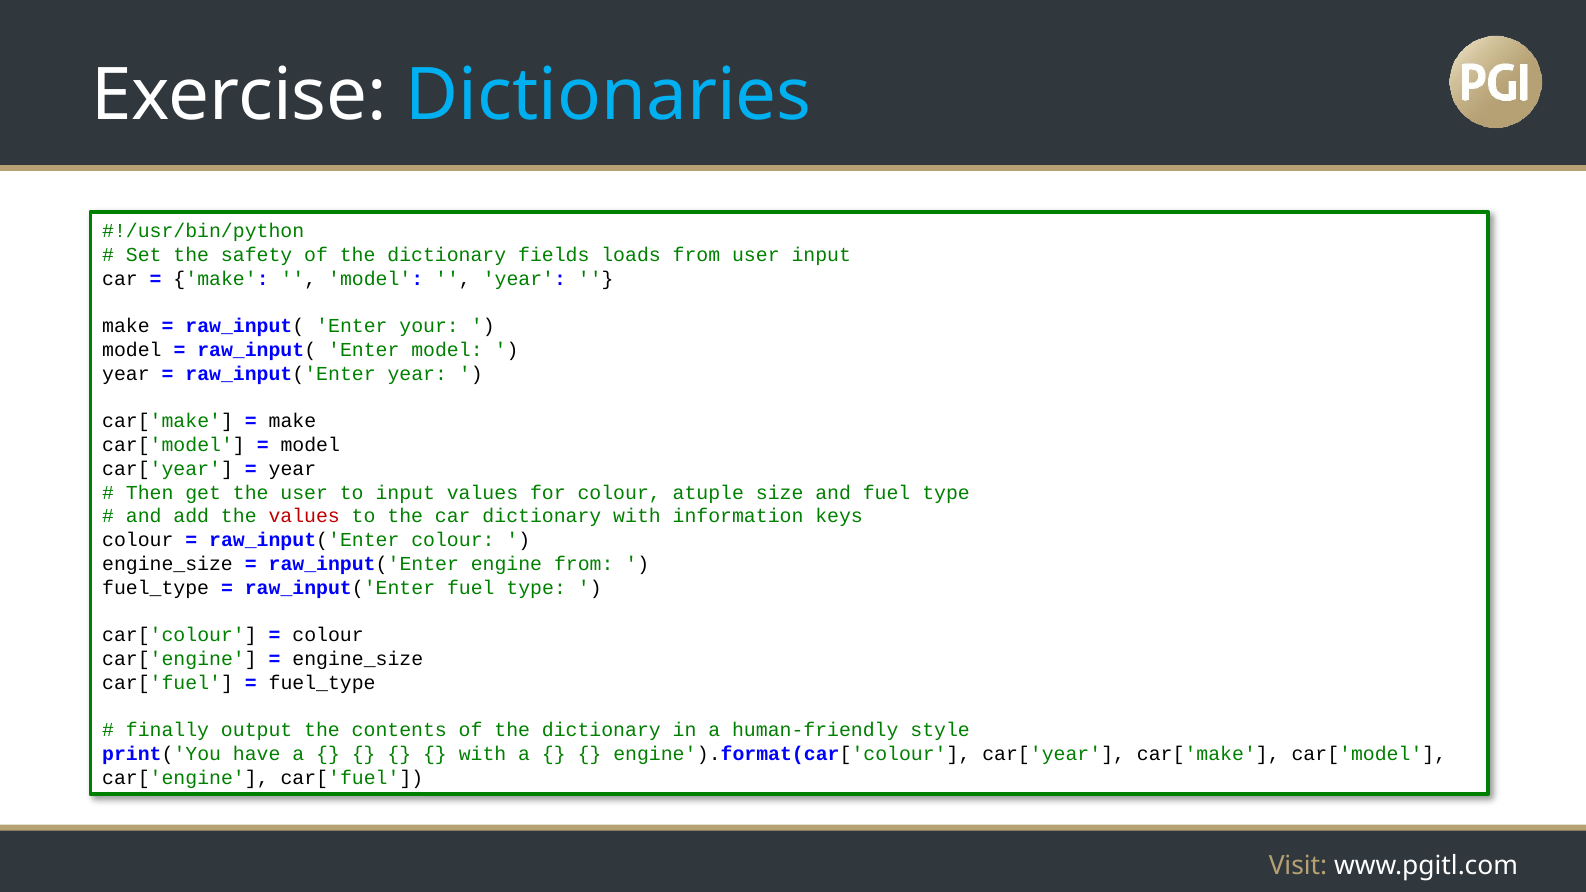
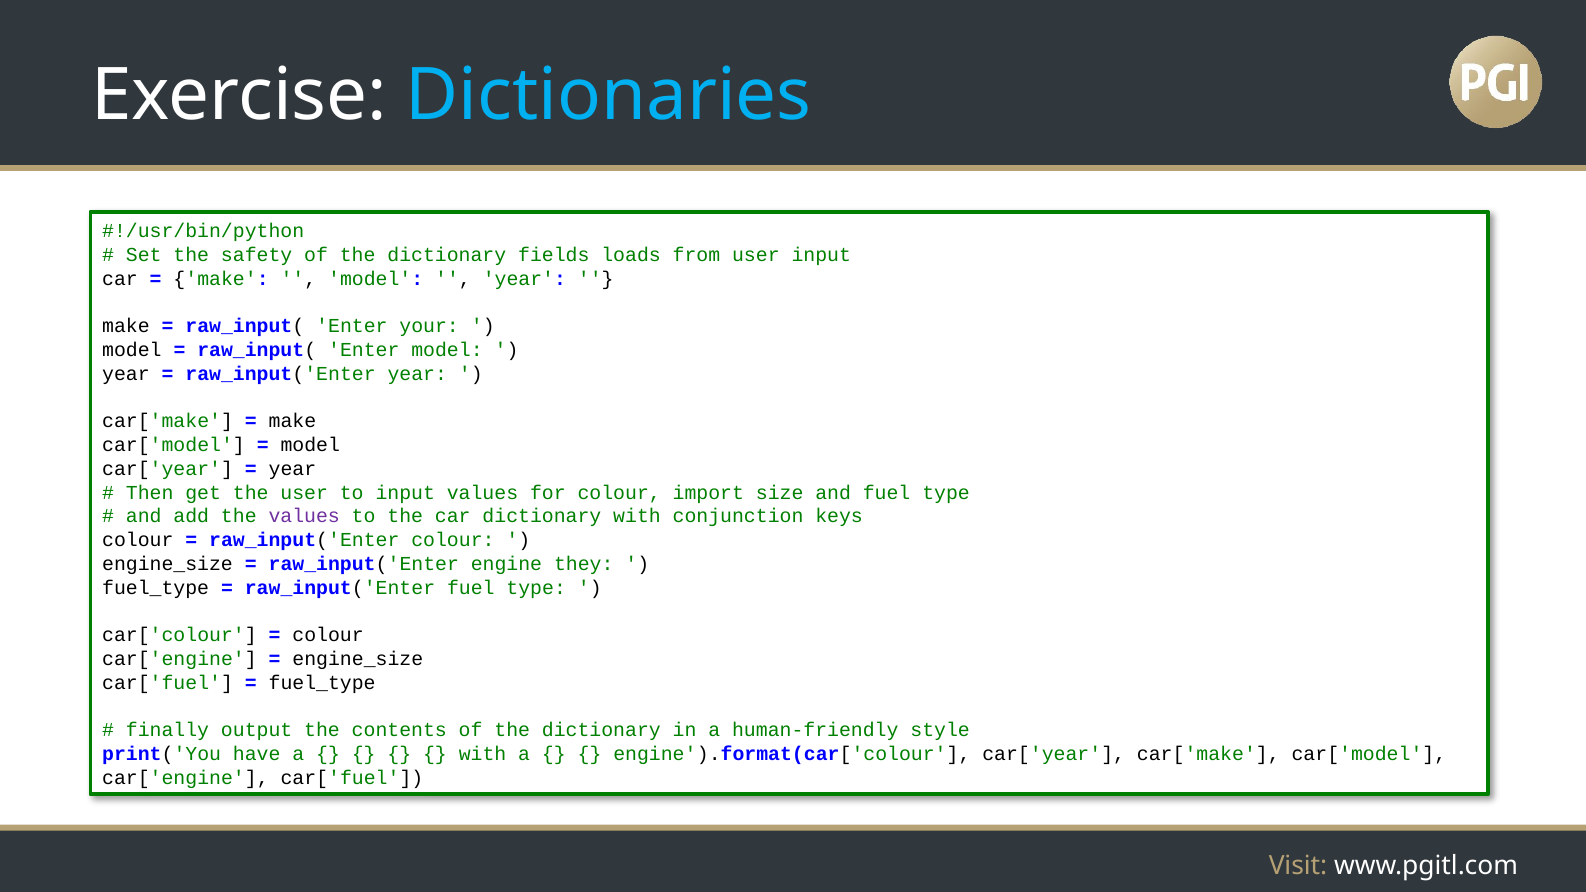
atuple: atuple -> import (708, 493)
values colour: red -> purple (304, 516)
information: information -> conjunction (738, 516)
engine from: from -> they (584, 564)
